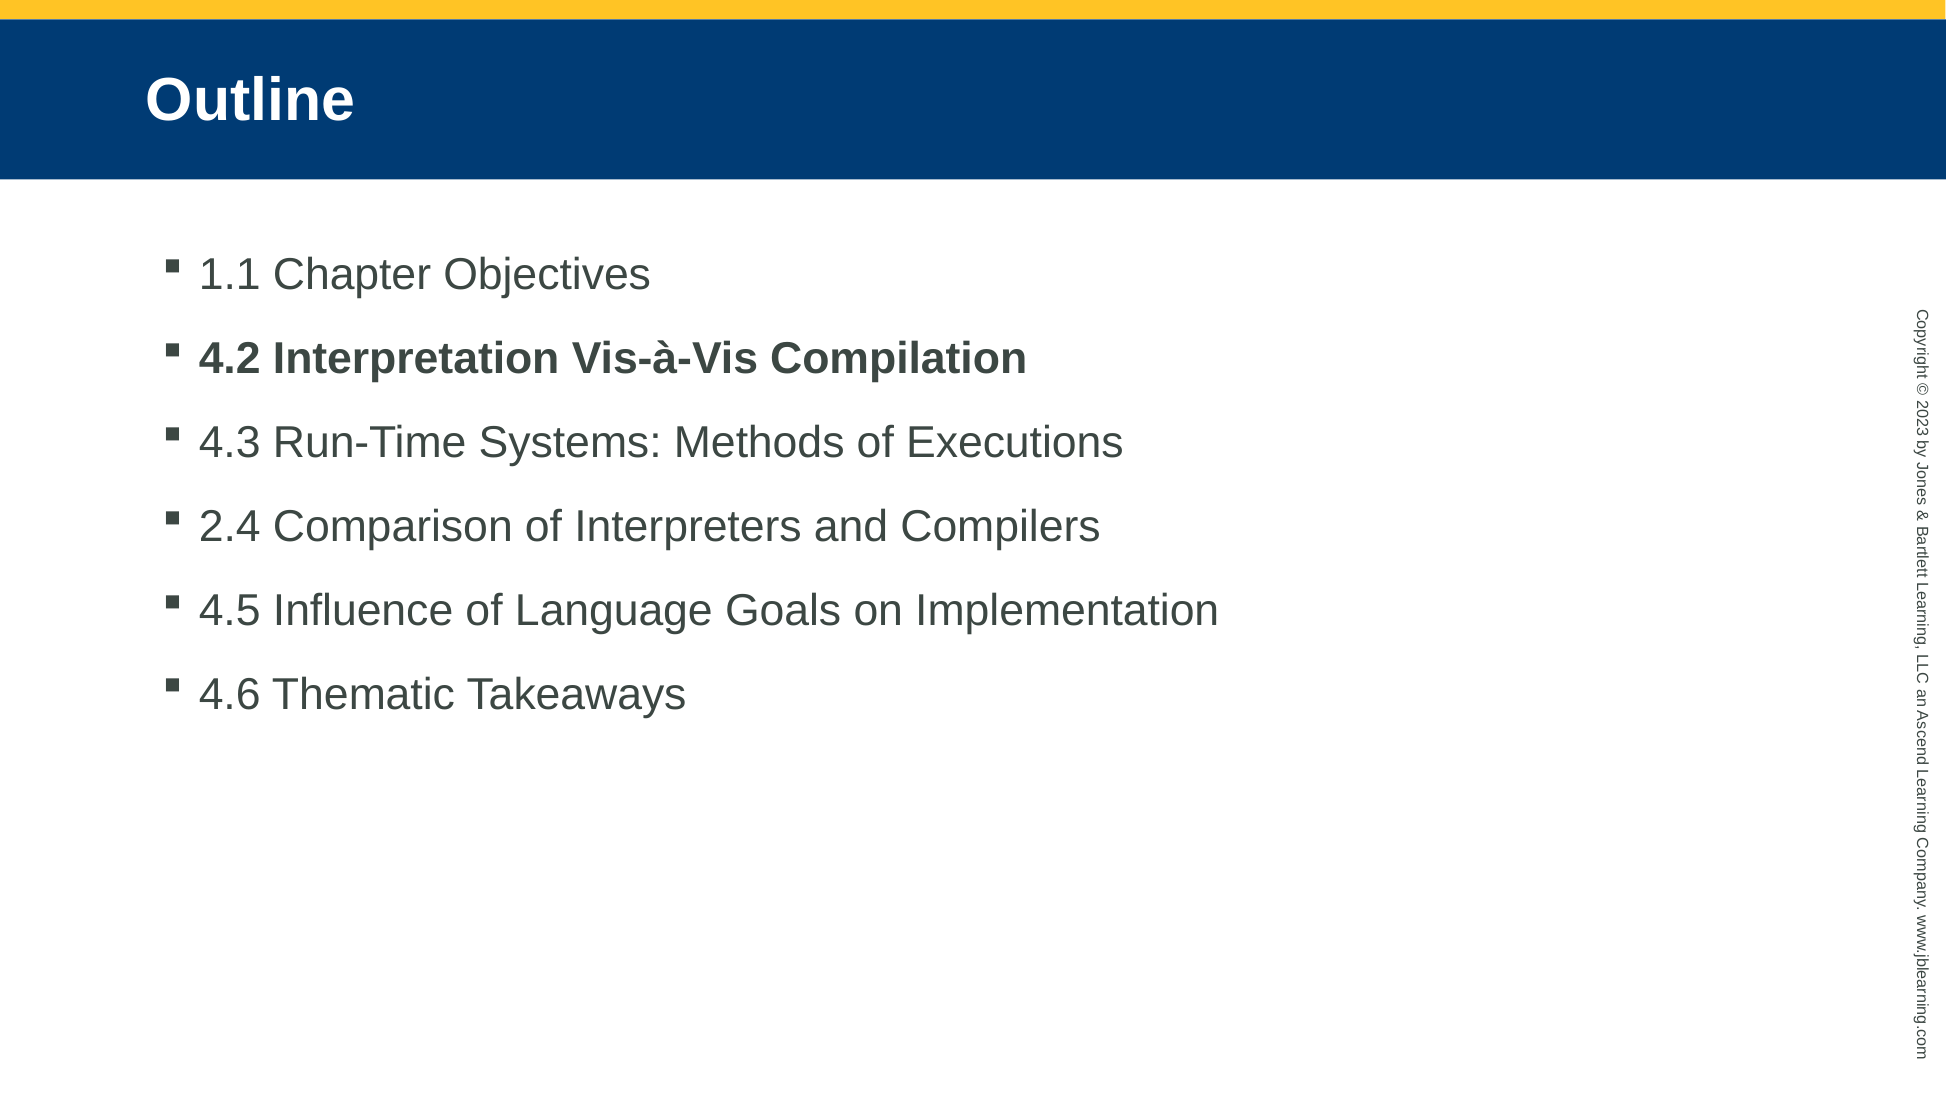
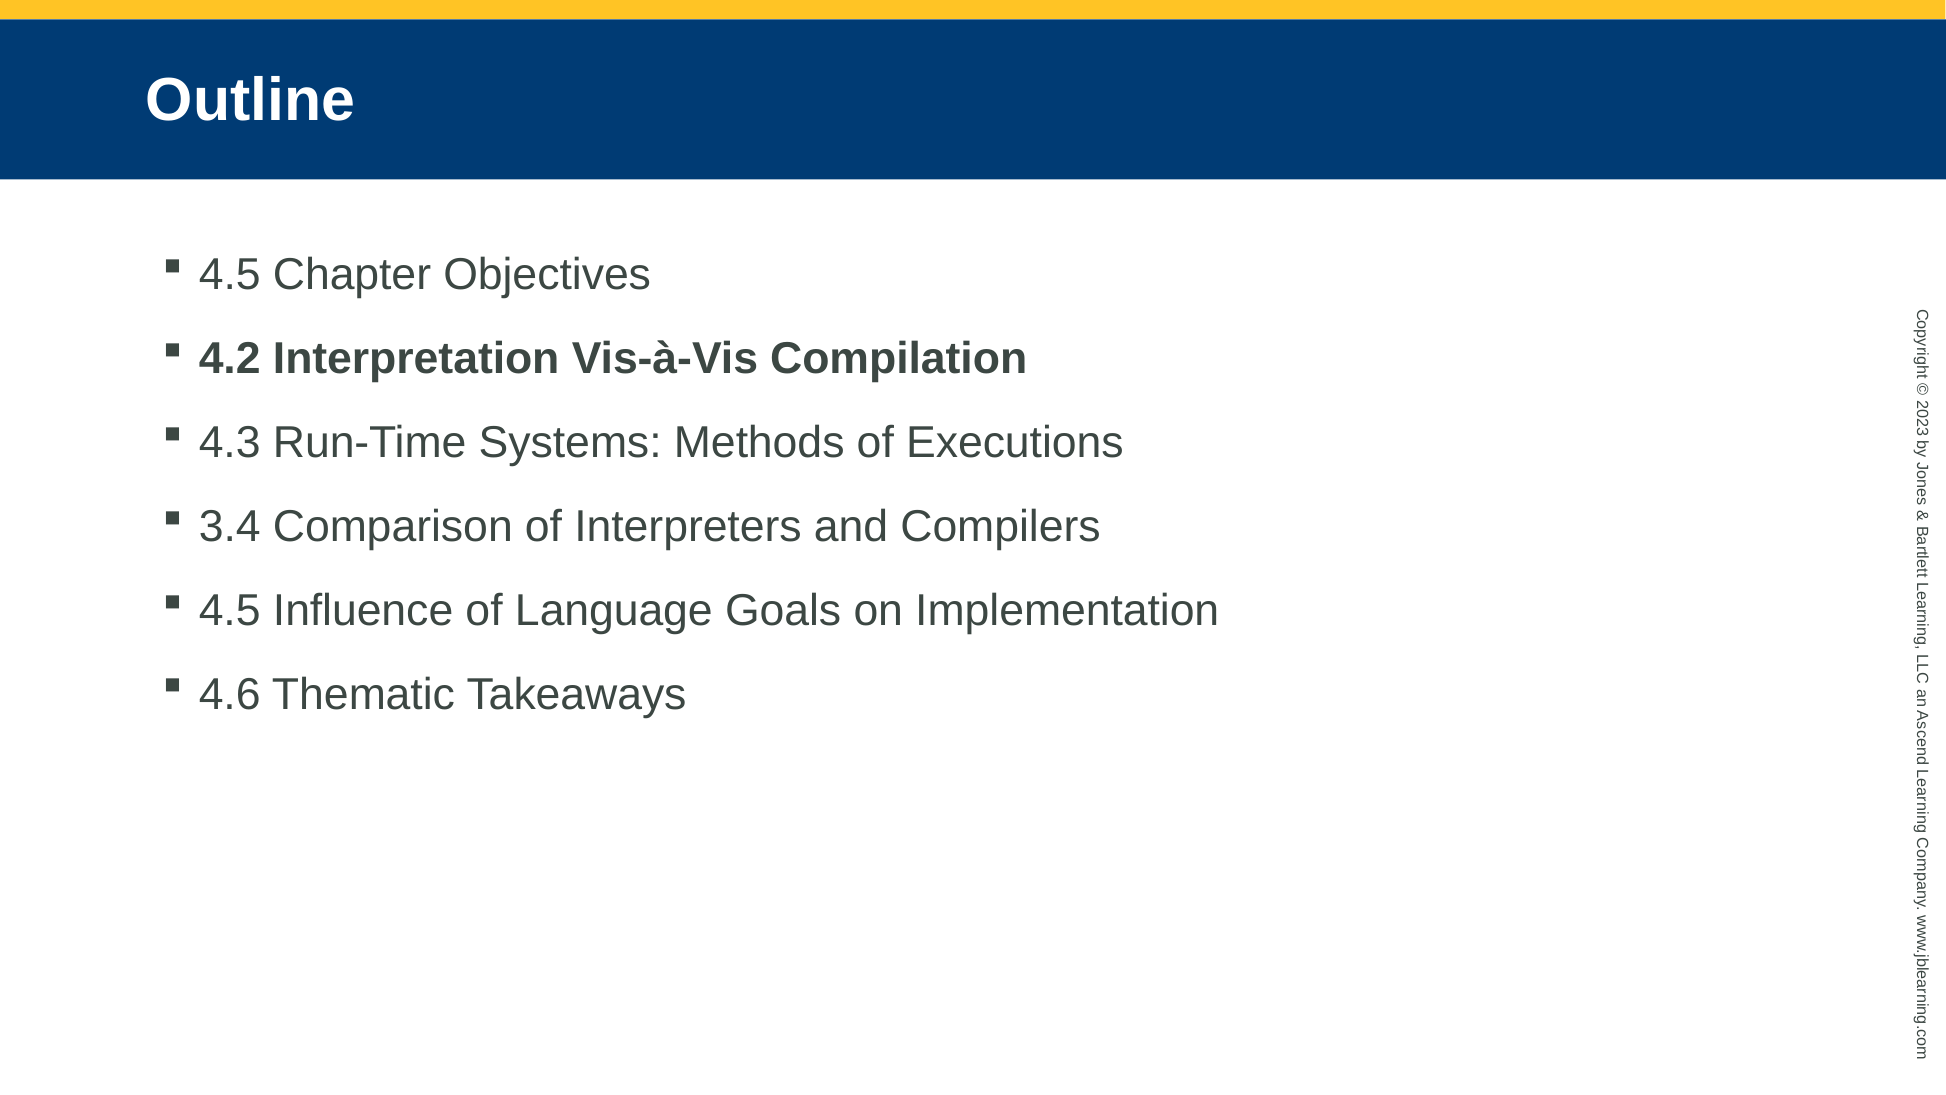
1.1: 1.1 -> 4.5 (230, 275)
2.4: 2.4 -> 3.4 (230, 527)
